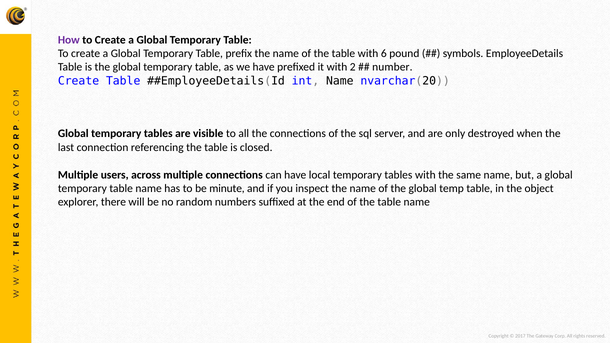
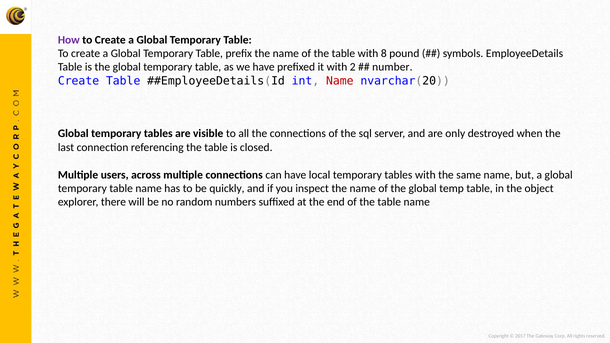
6: 6 -> 8 (384, 53)
Name colour: black -> red (340, 81)
minute: minute -> quickly (227, 189)
